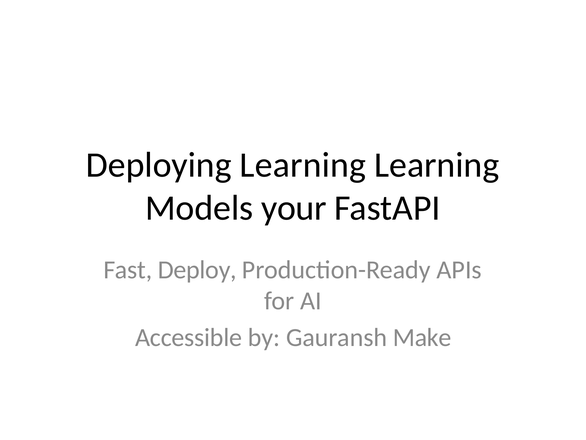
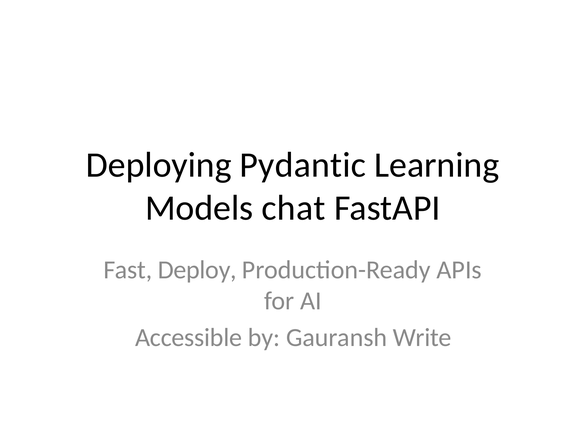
Deploying Learning: Learning -> Pydantic (303, 165)
your: your -> chat (294, 208)
Make: Make -> Write (422, 337)
